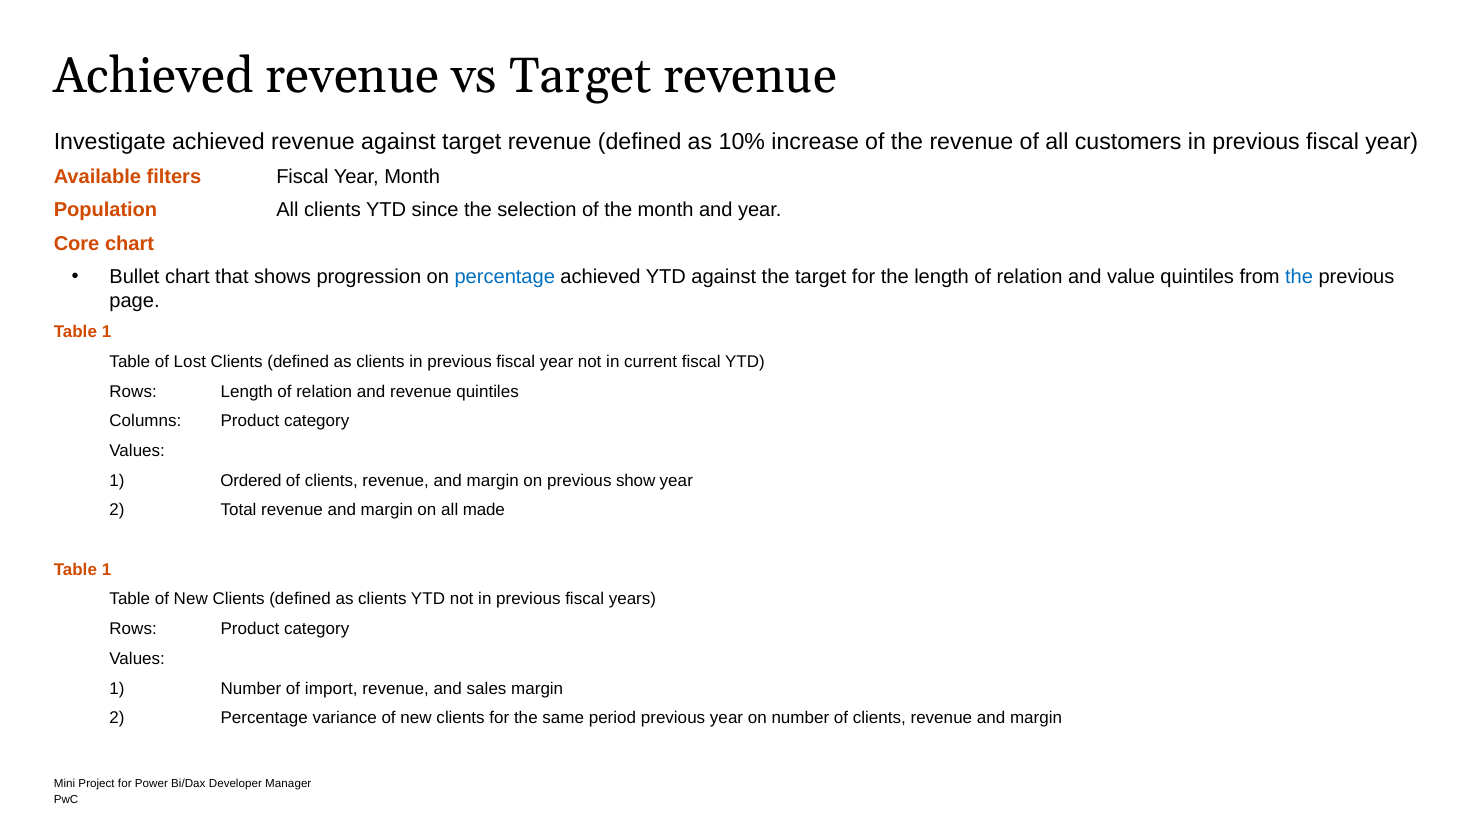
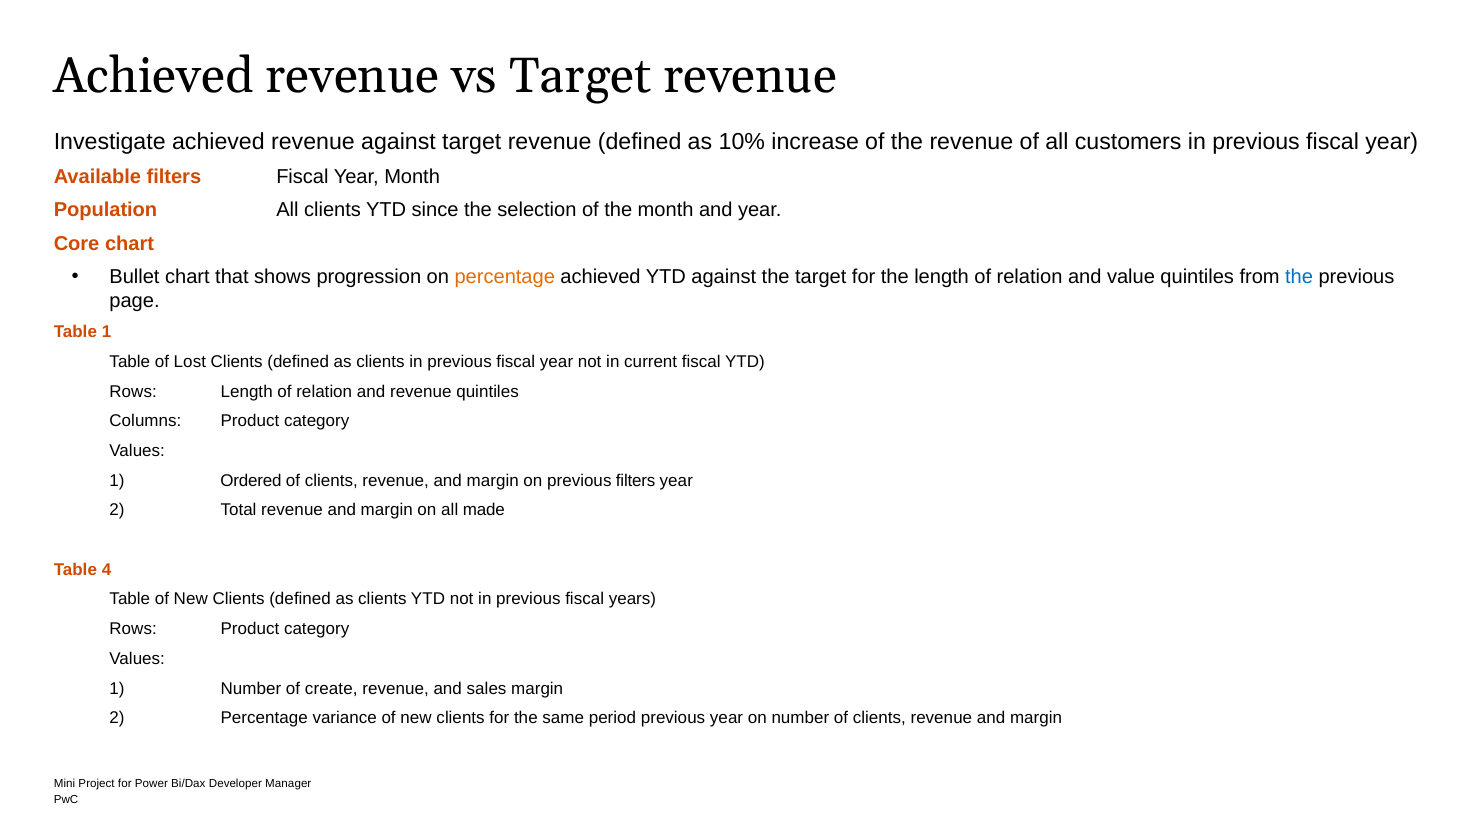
percentage colour: blue -> orange (505, 277)
previous show: show -> filters (636, 481)
1: 1 -> 4 (106, 570)
import: import -> create (331, 689)
